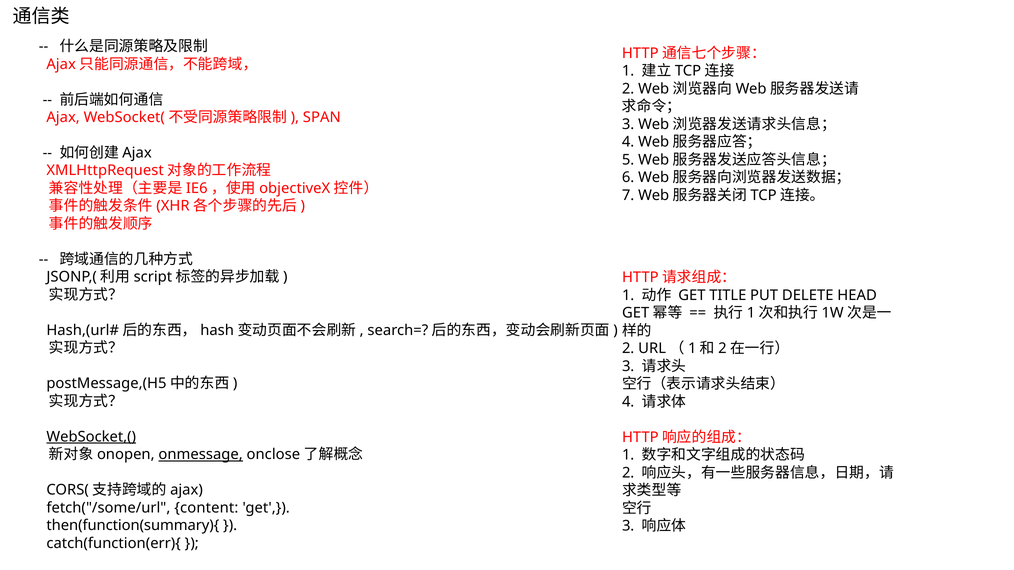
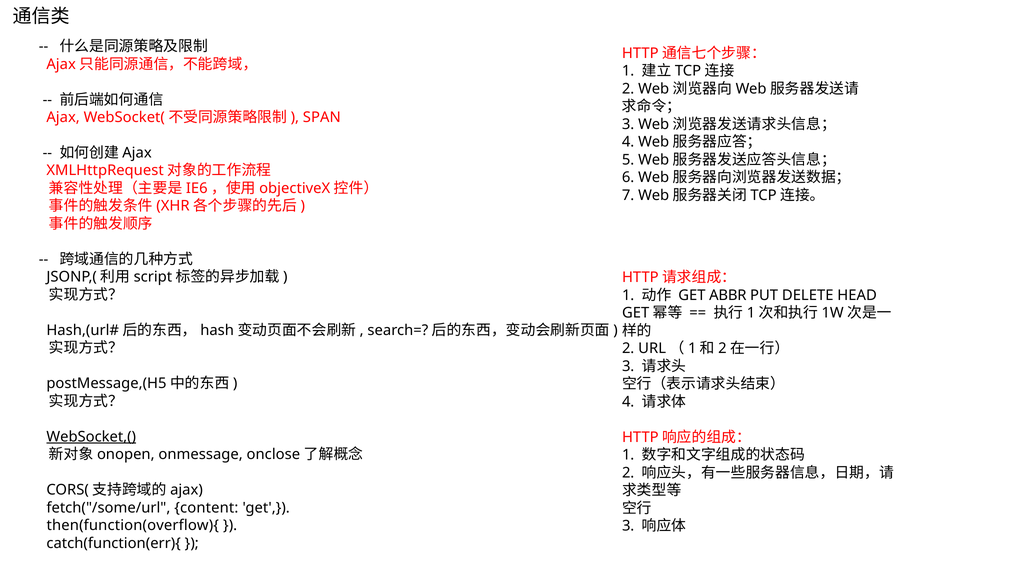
TITLE: TITLE -> ABBR (728, 295)
onmessage underline: present -> none (201, 455)
then(function(summary){: then(function(summary){ -> then(function(overflow){ (133, 526)
